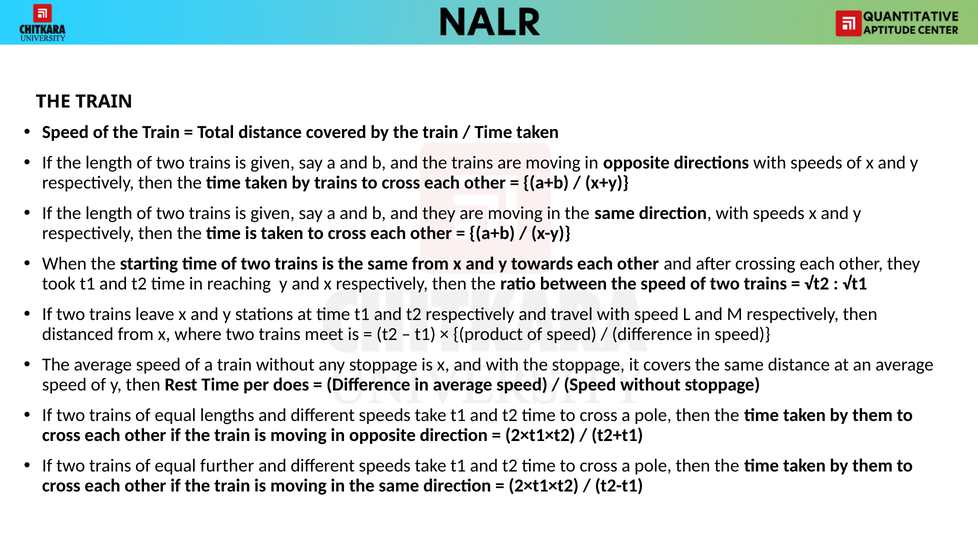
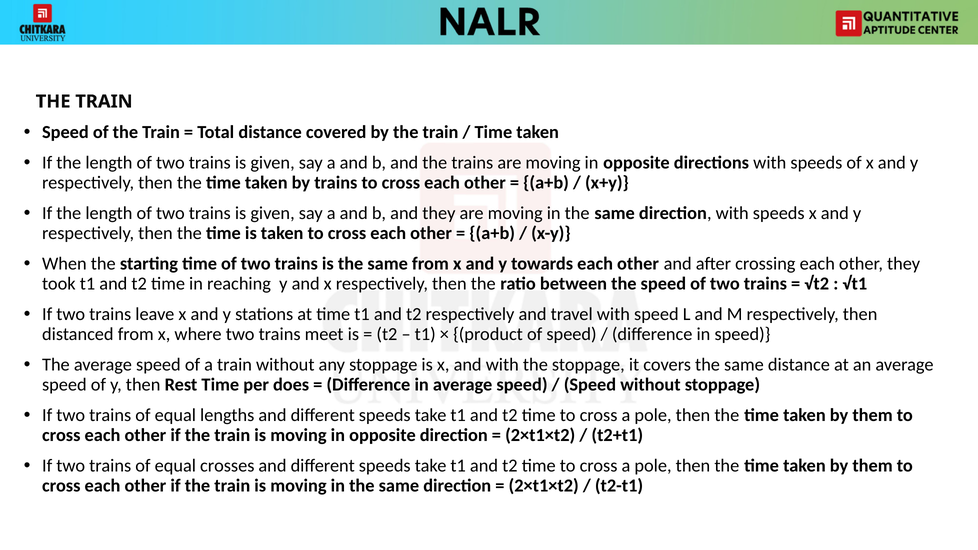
further: further -> crosses (227, 466)
